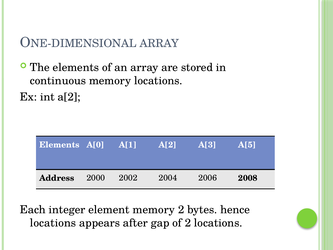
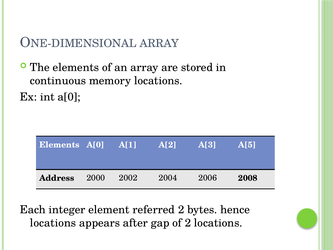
int a[2: a[2 -> a[0 (69, 97)
element memory: memory -> referred (154, 209)
